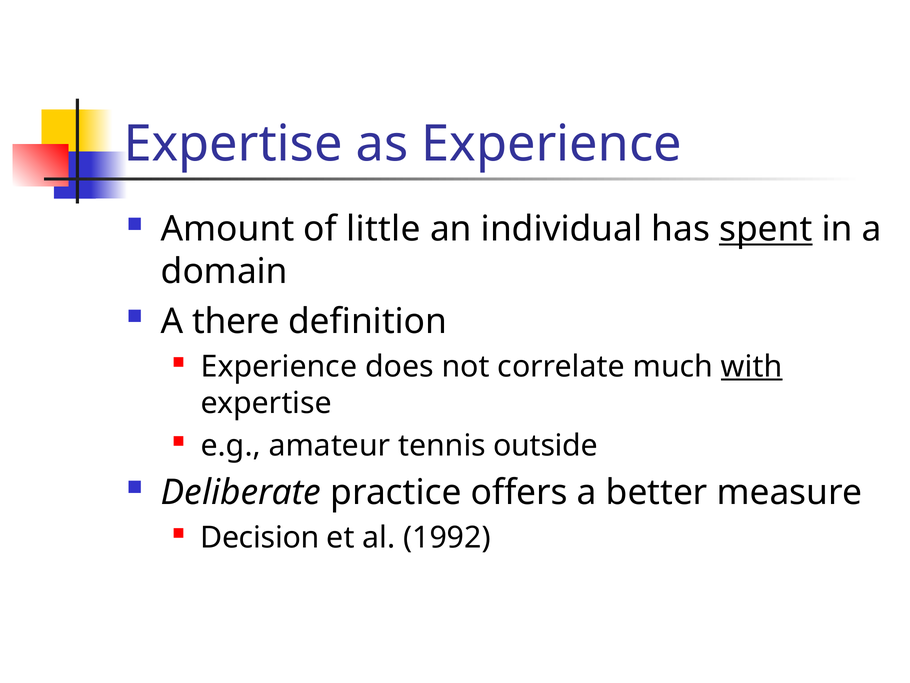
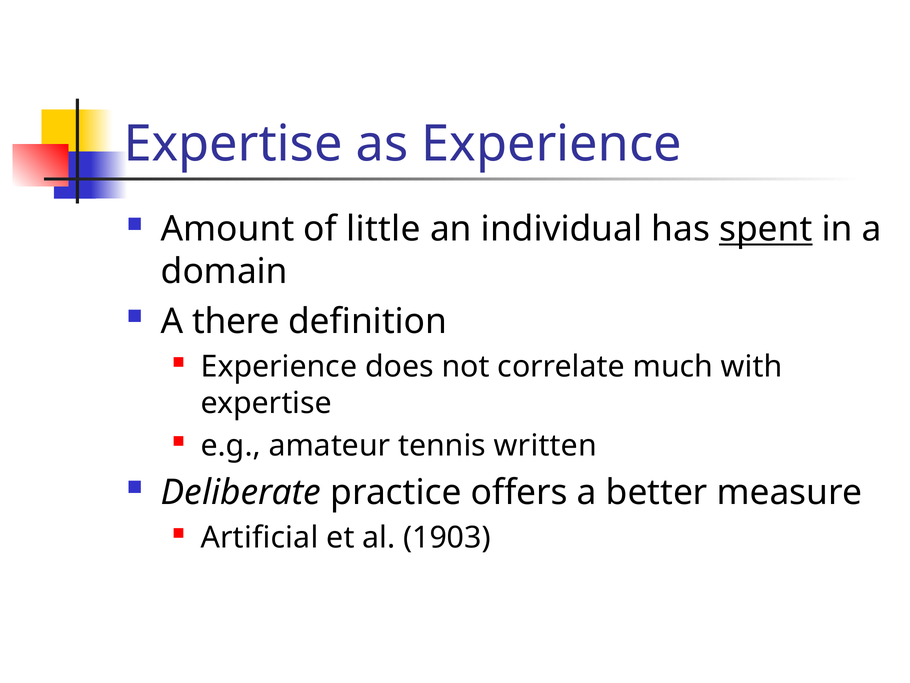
with underline: present -> none (752, 366)
outside: outside -> written (545, 445)
Decision: Decision -> Artificial (260, 537)
1992: 1992 -> 1903 (447, 537)
